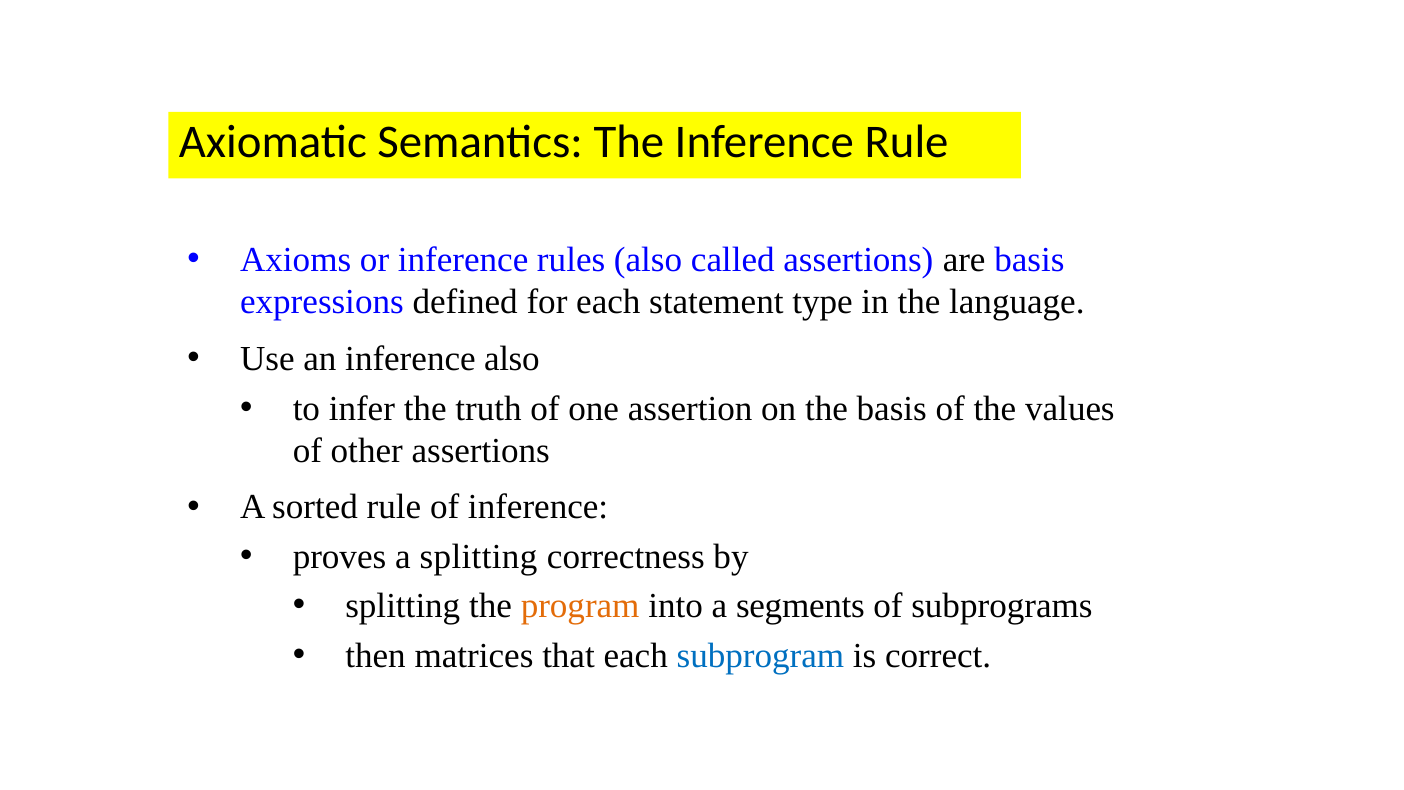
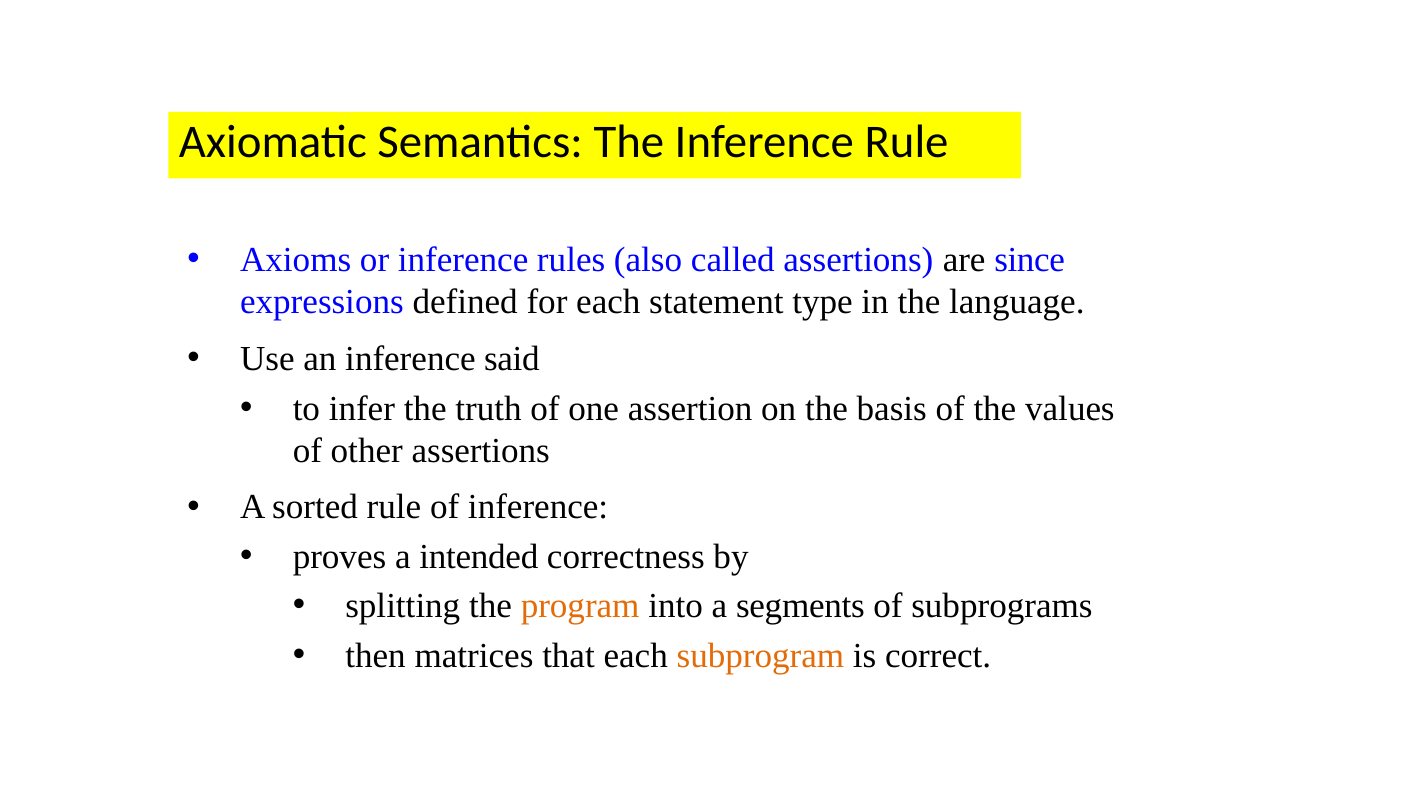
are basis: basis -> since (1030, 260)
inference also: also -> said (512, 359)
a splitting: splitting -> intended (479, 557)
subprogram colour: blue -> orange (760, 655)
